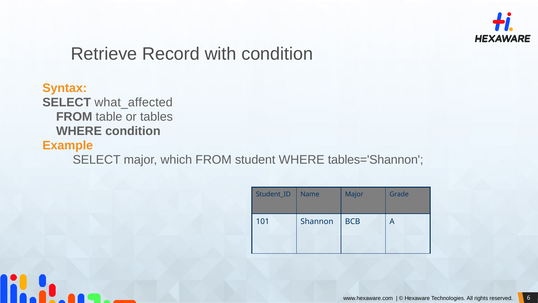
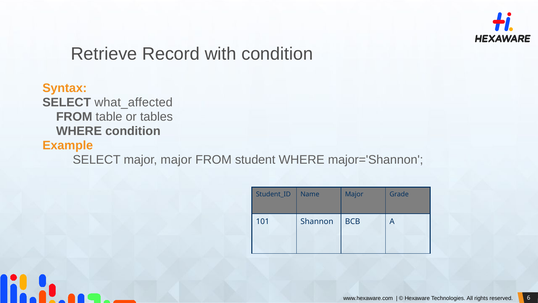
major which: which -> major (176, 159)
tables='Shannon: tables='Shannon -> major='Shannon (376, 159)
